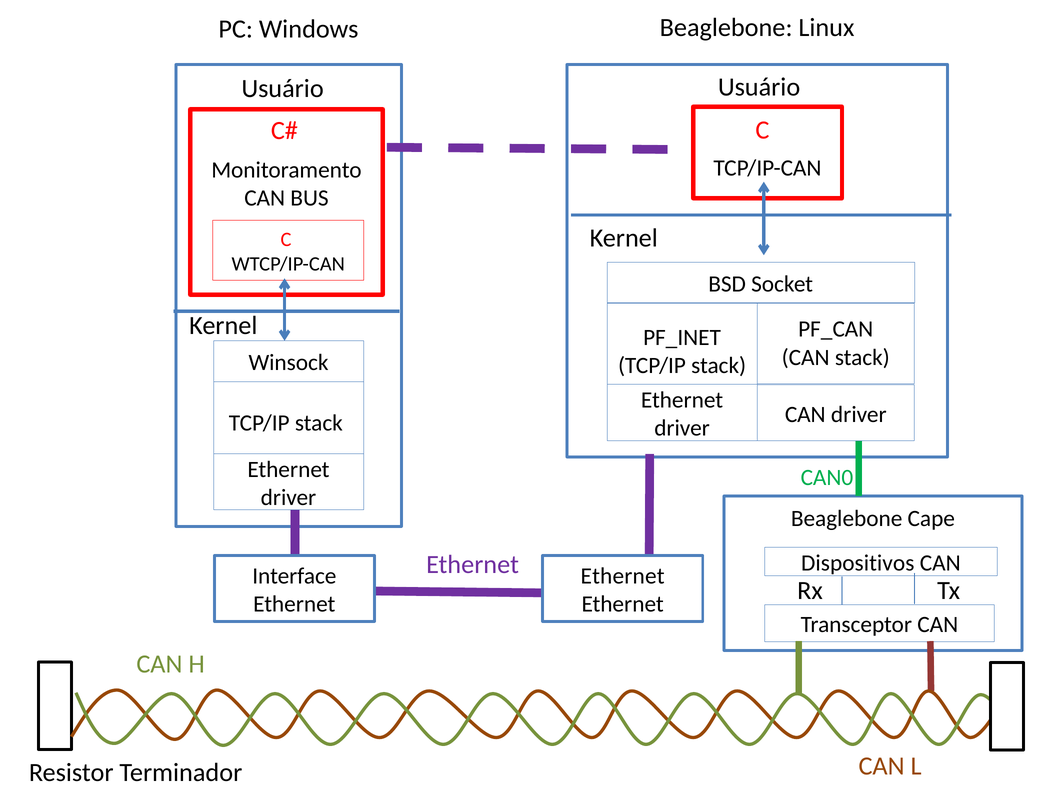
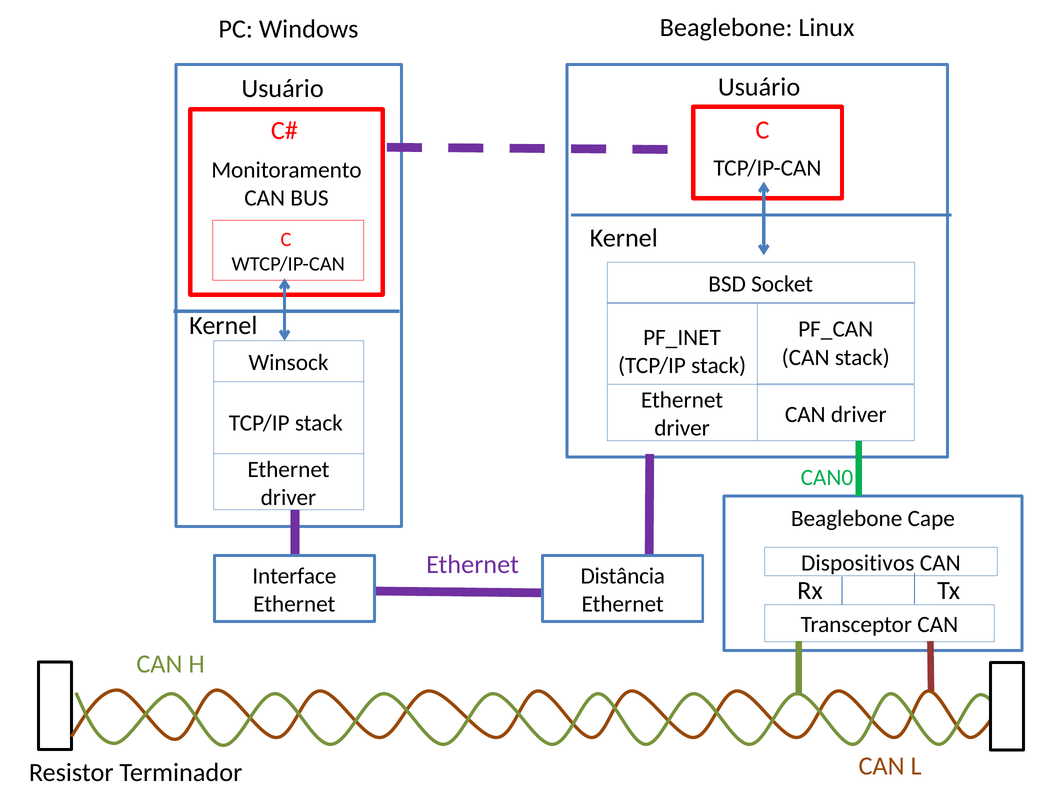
Ethernet: Ethernet -> Distância (623, 576)
